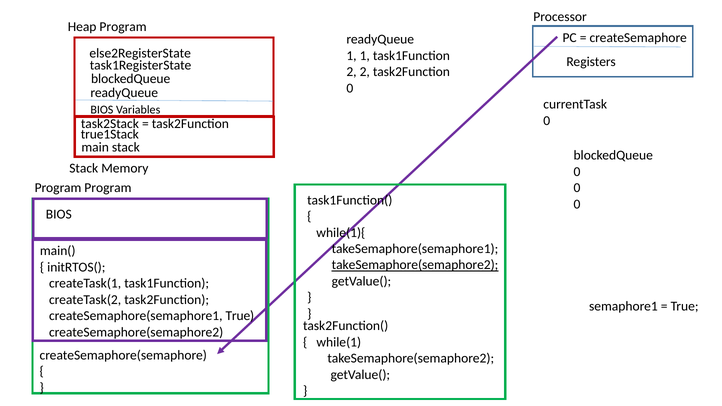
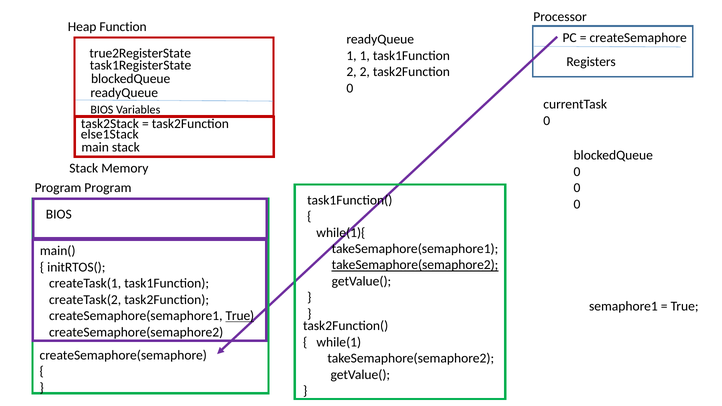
Heap Program: Program -> Function (123, 27)
else2RegisterState: else2RegisterState -> true2RegisterState (140, 53)
true1Stack: true1Stack -> else1Stack (110, 134)
True underline: none -> present (240, 316)
